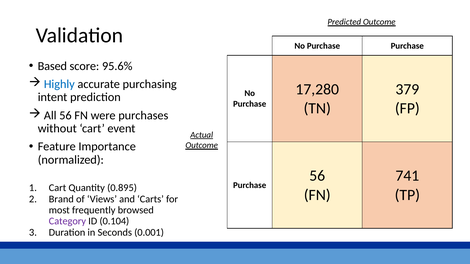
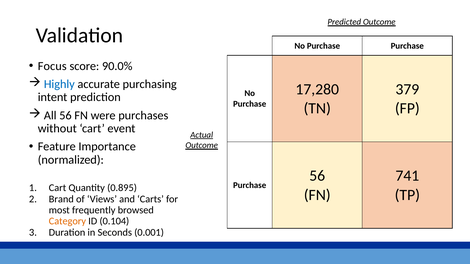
Based: Based -> Focus (52, 66)
95.6%: 95.6% -> 90.0% (117, 66)
Category colour: purple -> orange (67, 222)
